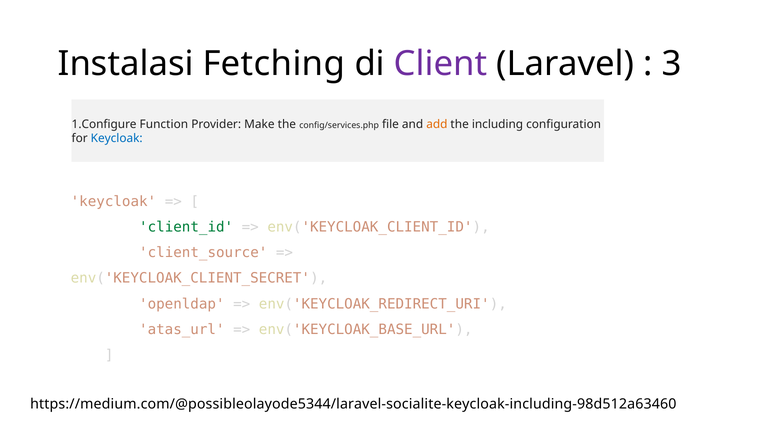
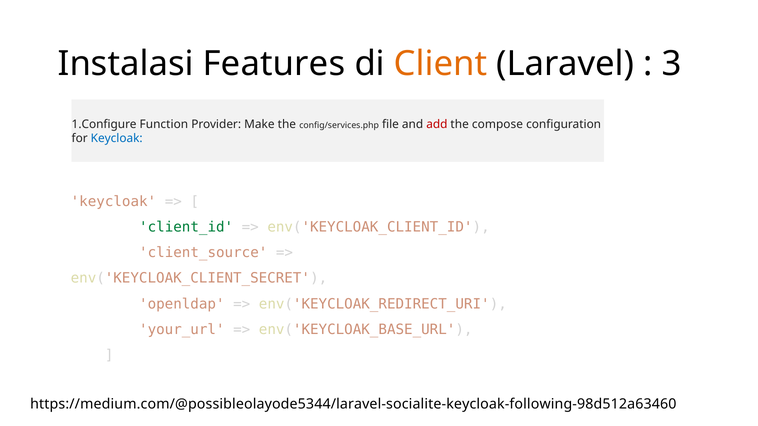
Fetching: Fetching -> Features (274, 64)
Client colour: purple -> orange (441, 64)
add colour: orange -> red (437, 124)
including: including -> compose (497, 124)
atas_url: atas_url -> your_url (182, 330)
https://medium.com/@possibleolayode5344/laravel-socialite-keycloak-including-98d512a63460: https://medium.com/@possibleolayode5344/laravel-socialite-keycloak-including-98d512a63460 -> https://medium.com/@possibleolayode5344/laravel-socialite-keycloak-following-98d512a63460 (353, 404)
